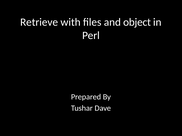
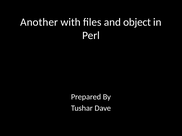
Retrieve: Retrieve -> Another (39, 22)
